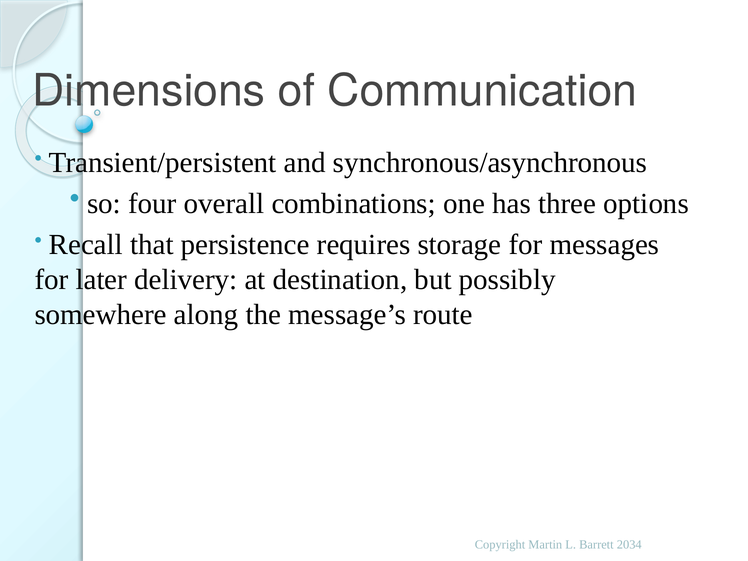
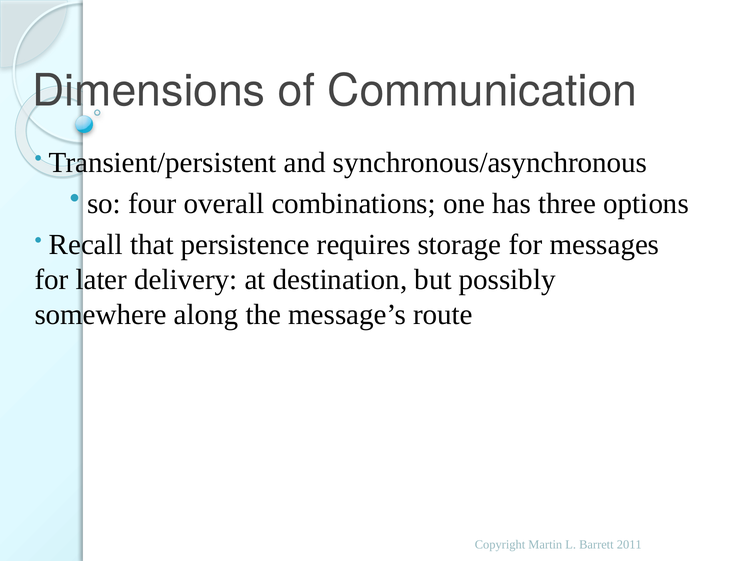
2034: 2034 -> 2011 (629, 544)
